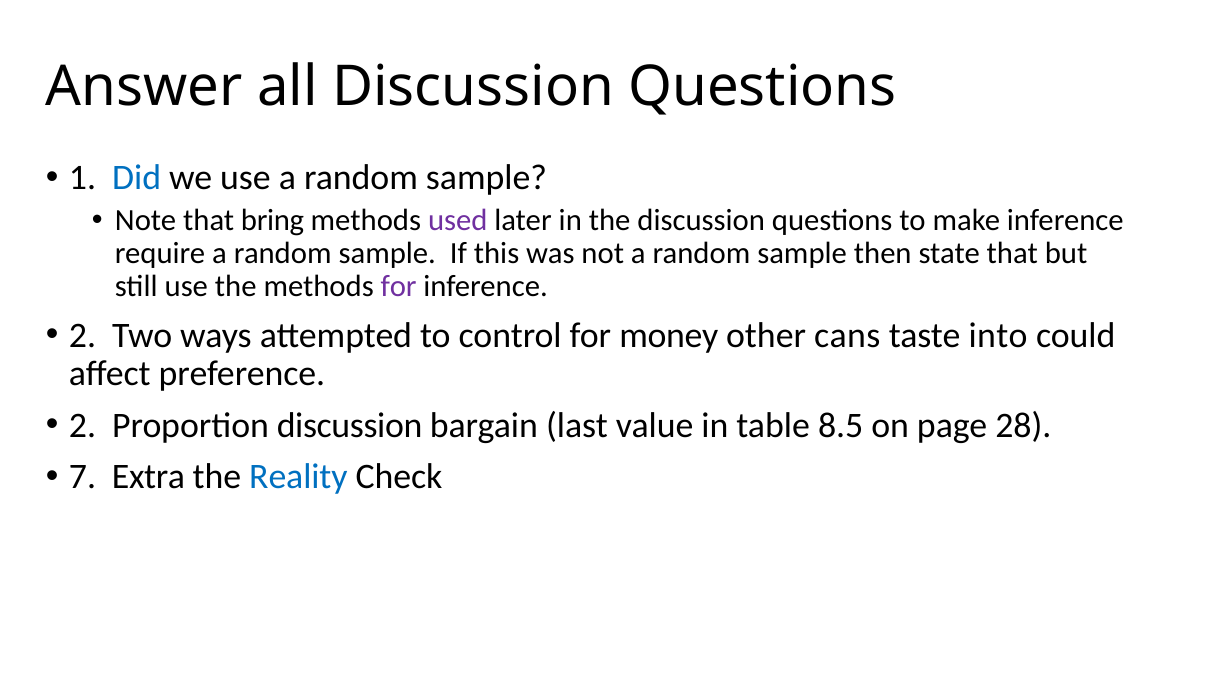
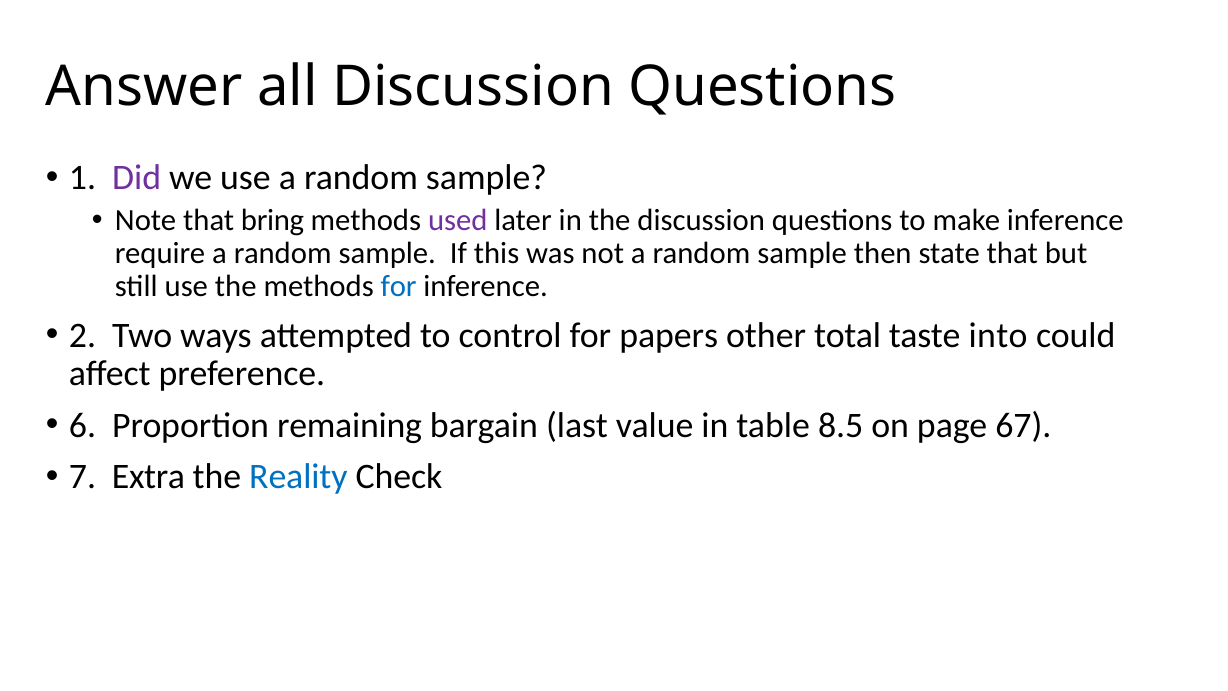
Did colour: blue -> purple (137, 178)
for colour: purple -> blue (399, 287)
money: money -> papers (669, 335)
cans: cans -> total (848, 335)
2: 2 -> 6 (82, 425)
Proportion discussion: discussion -> remaining (350, 425)
28: 28 -> 67 (1023, 425)
